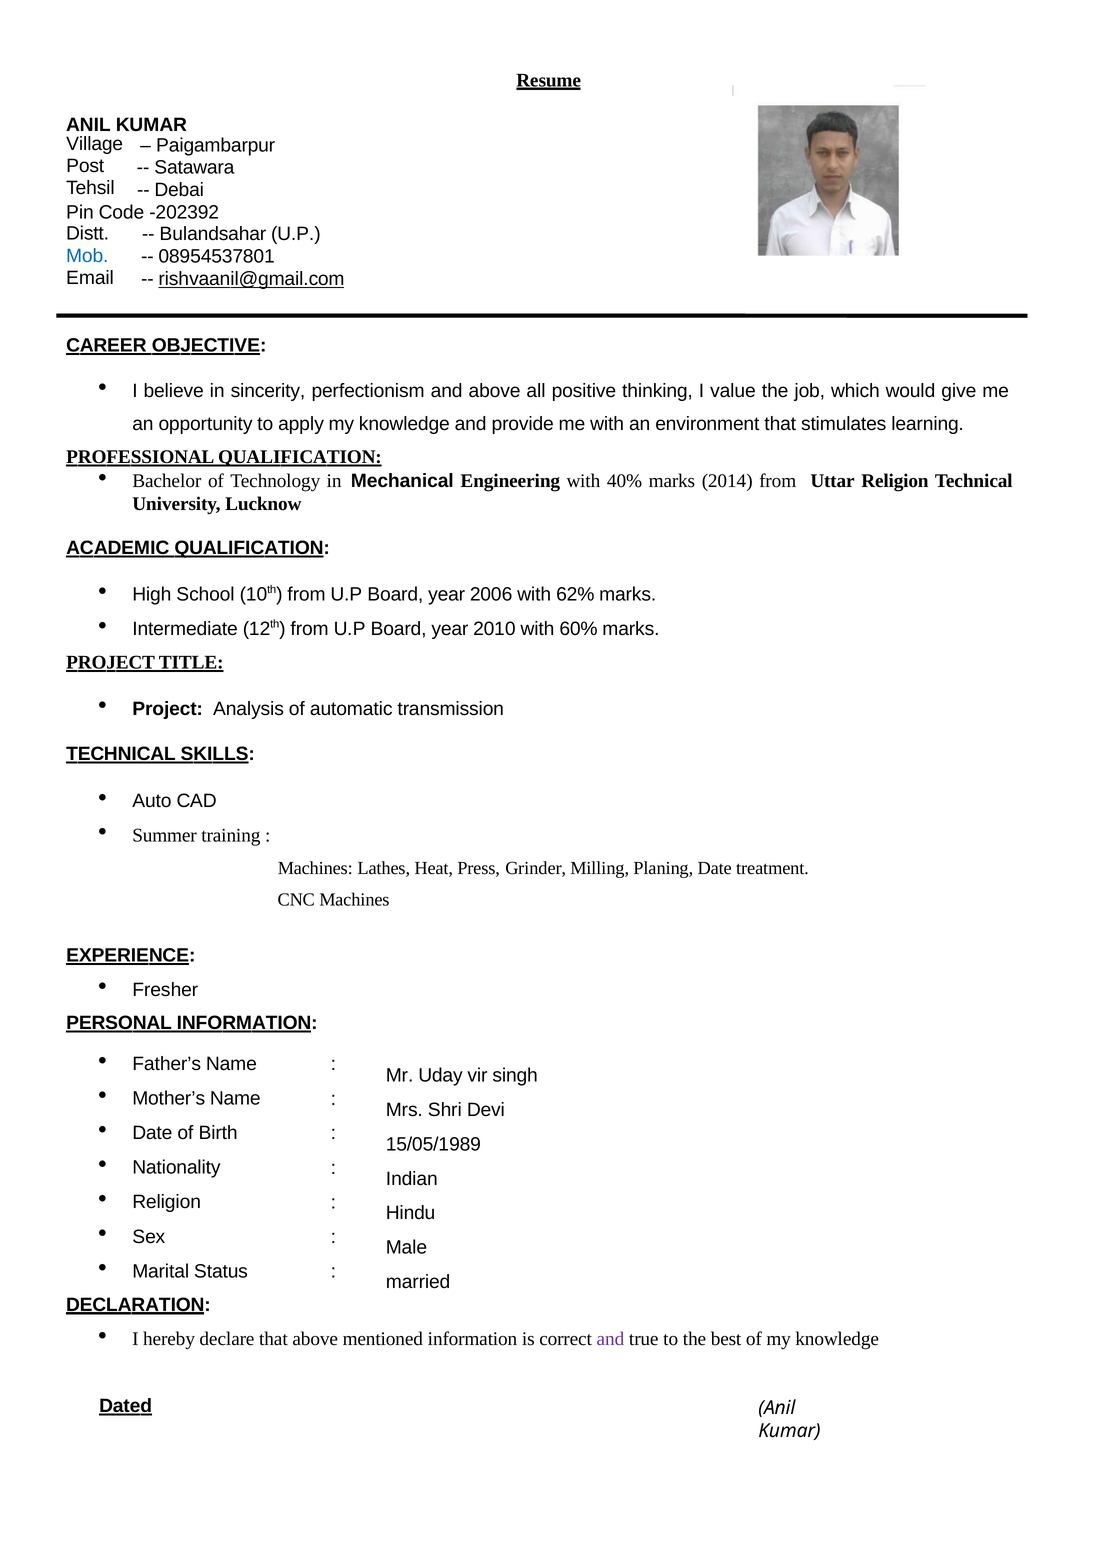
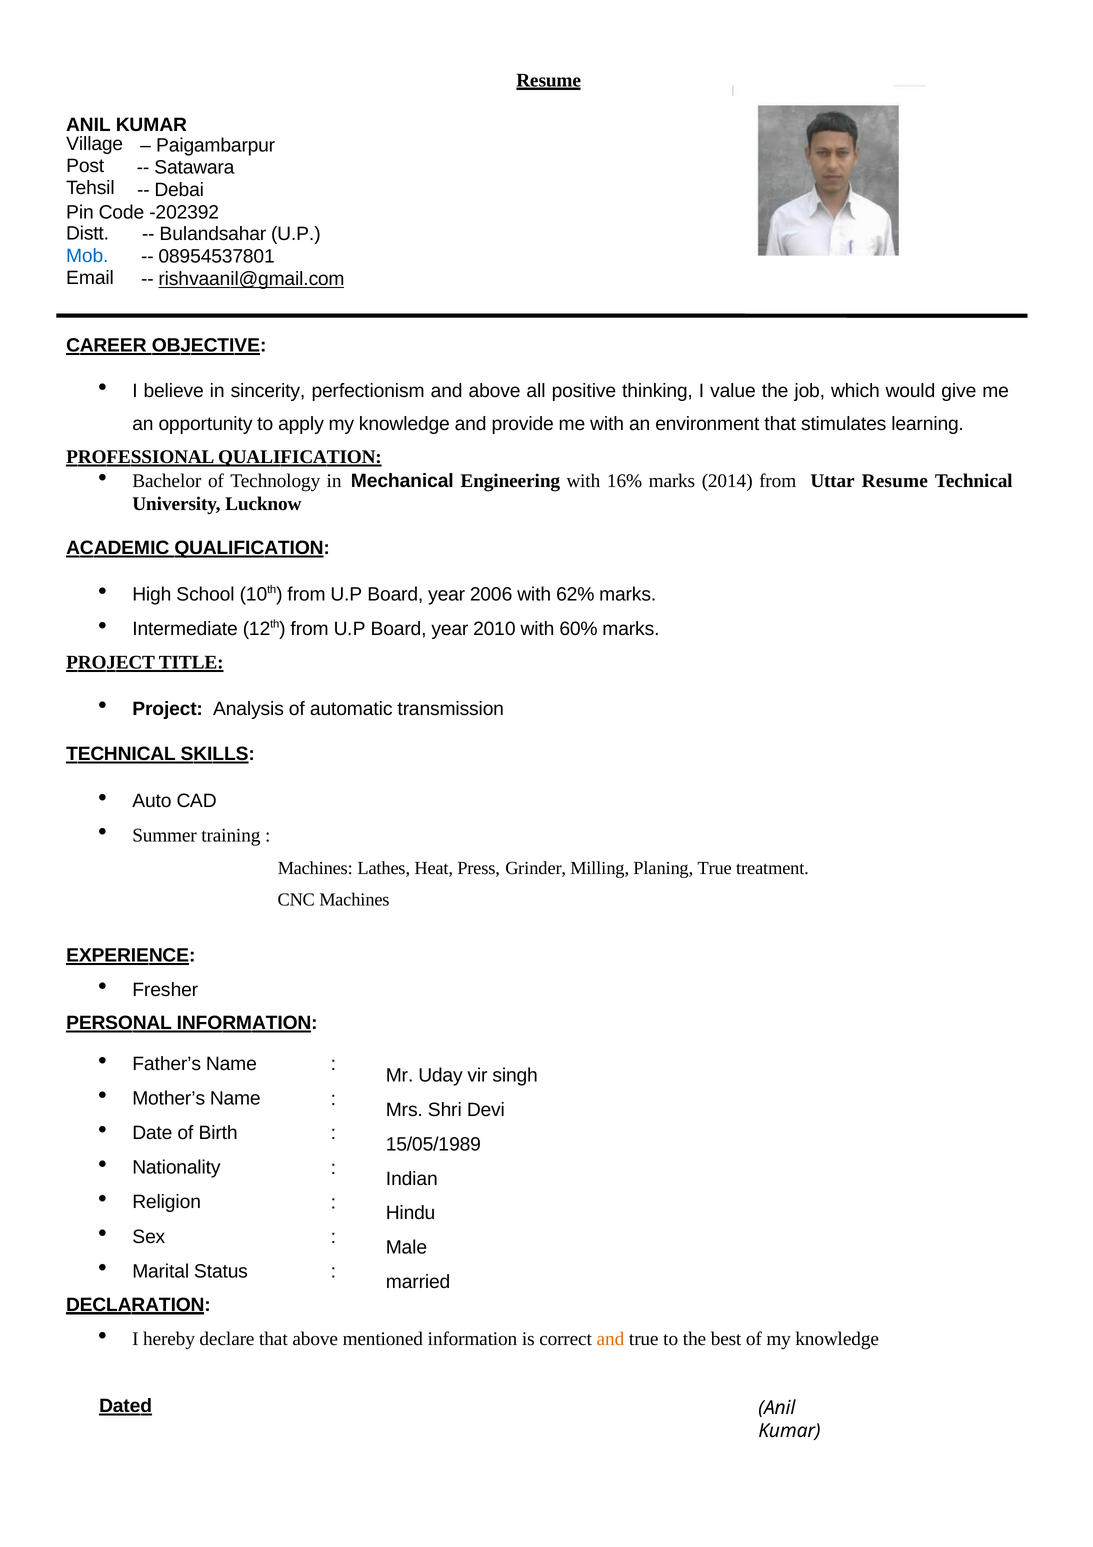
40%: 40% -> 16% (625, 481)
Uttar Religion: Religion -> Resume (895, 481)
Planing Date: Date -> True (715, 868)
and colour: purple -> orange (610, 1339)
